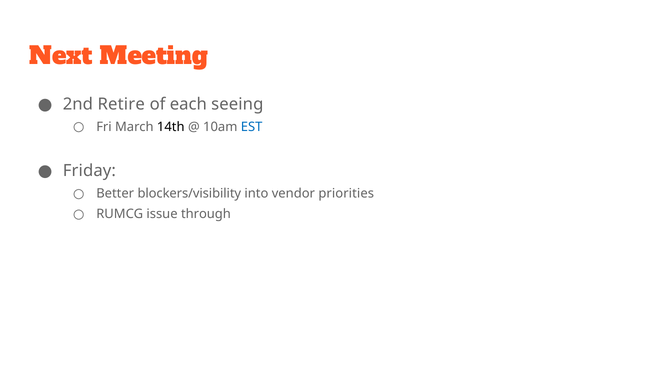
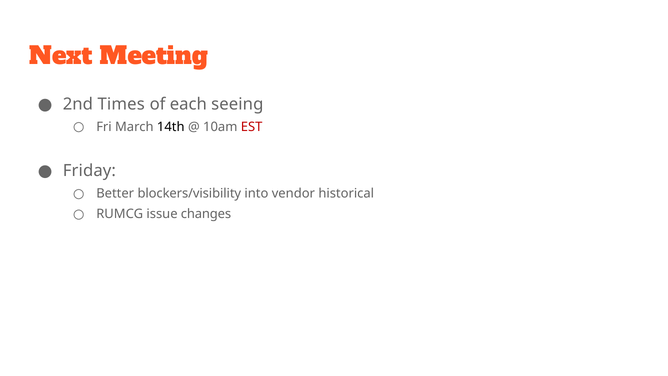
Retire: Retire -> Times (121, 104)
EST colour: blue -> red (252, 127)
priorities: priorities -> historical (346, 193)
through: through -> changes (206, 214)
